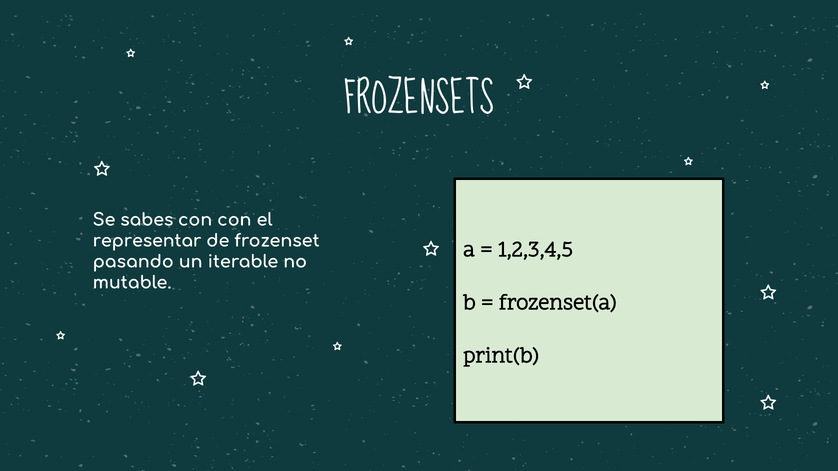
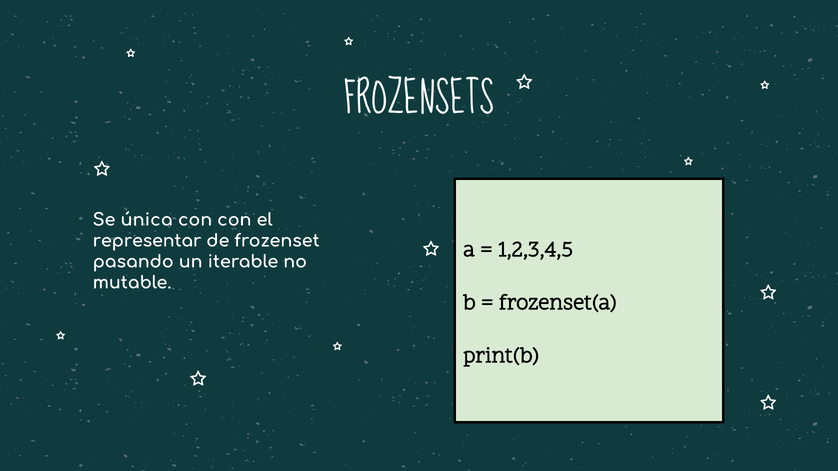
sabes: sabes -> única (147, 220)
